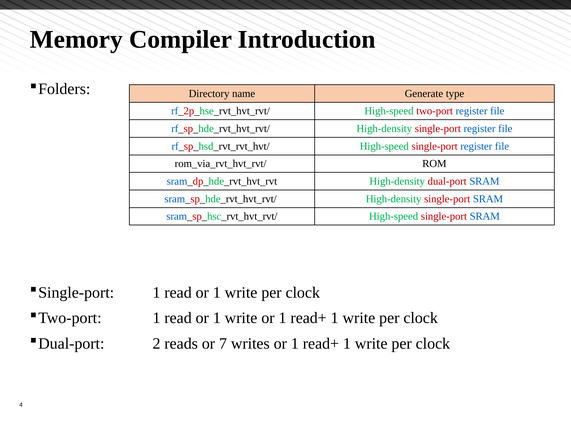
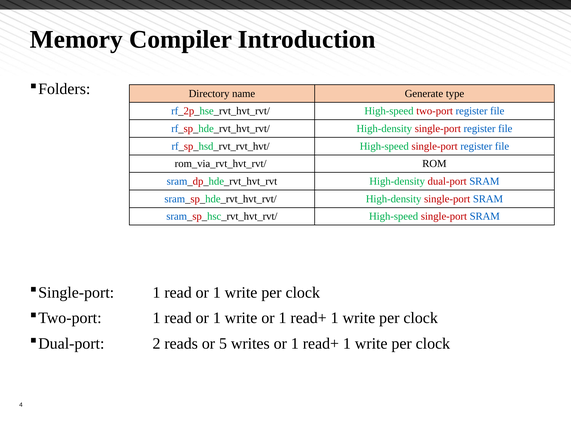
7: 7 -> 5 (223, 343)
